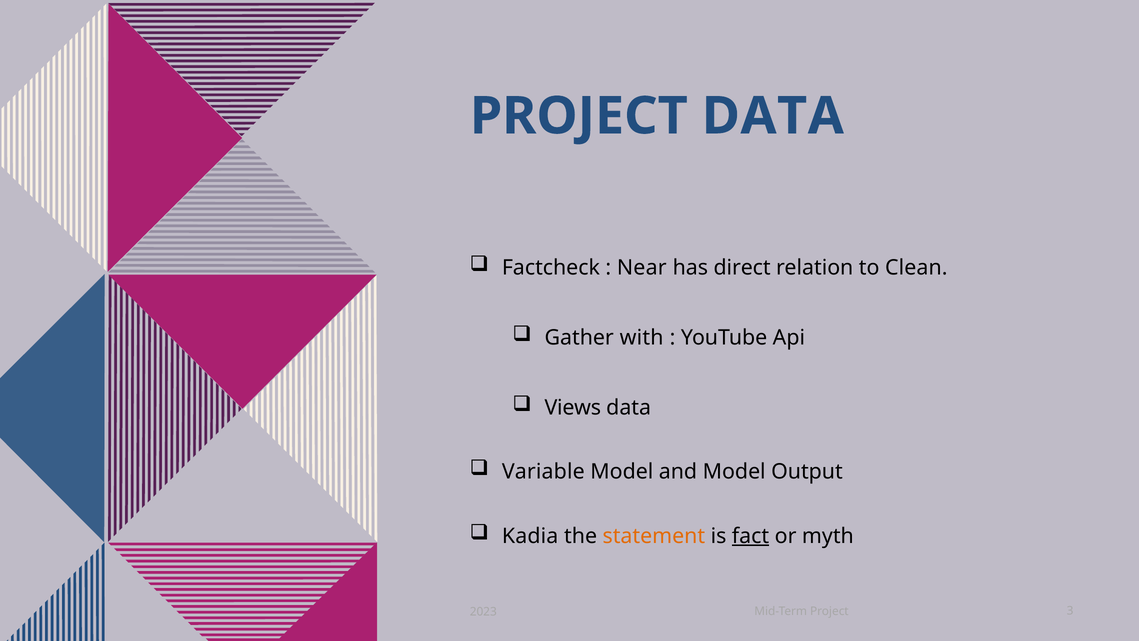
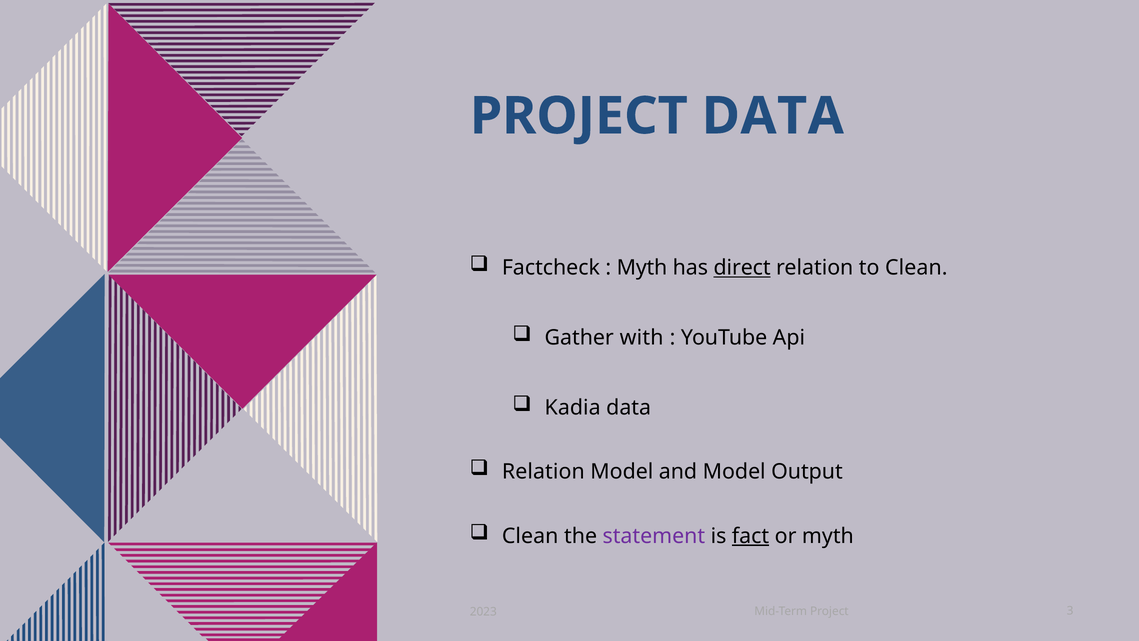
Near: Near -> Myth (642, 268)
direct underline: none -> present (742, 268)
Views: Views -> Kadia (573, 408)
Variable: Variable -> Relation (543, 472)
Kadia: Kadia -> Clean (530, 536)
statement colour: orange -> purple (654, 536)
